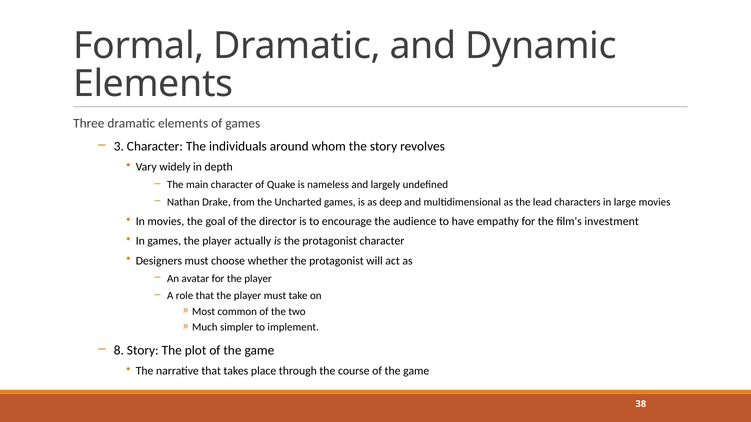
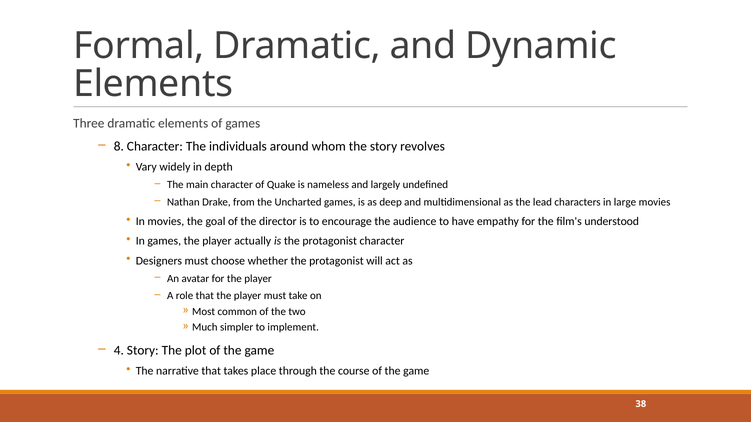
3: 3 -> 8 (119, 147)
investment: investment -> understood (612, 222)
8: 8 -> 4 (119, 351)
